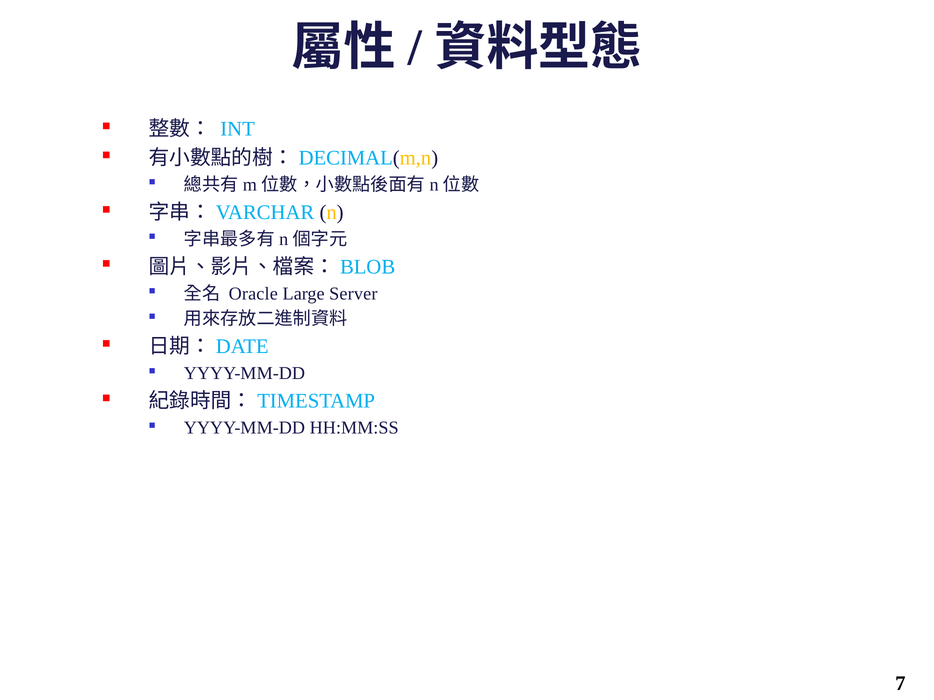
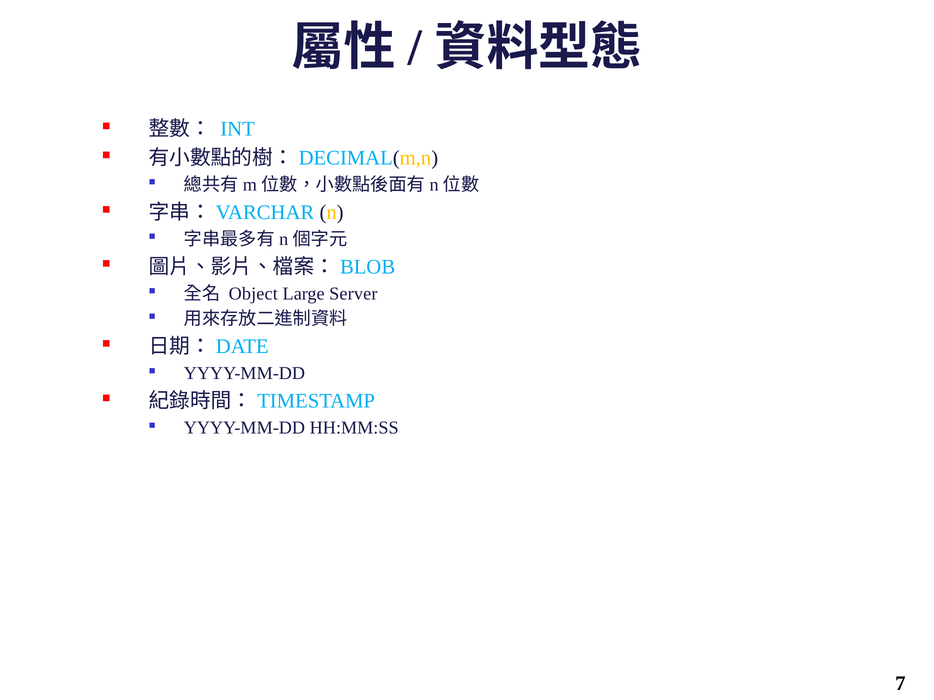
Oracle: Oracle -> Object (253, 294)
